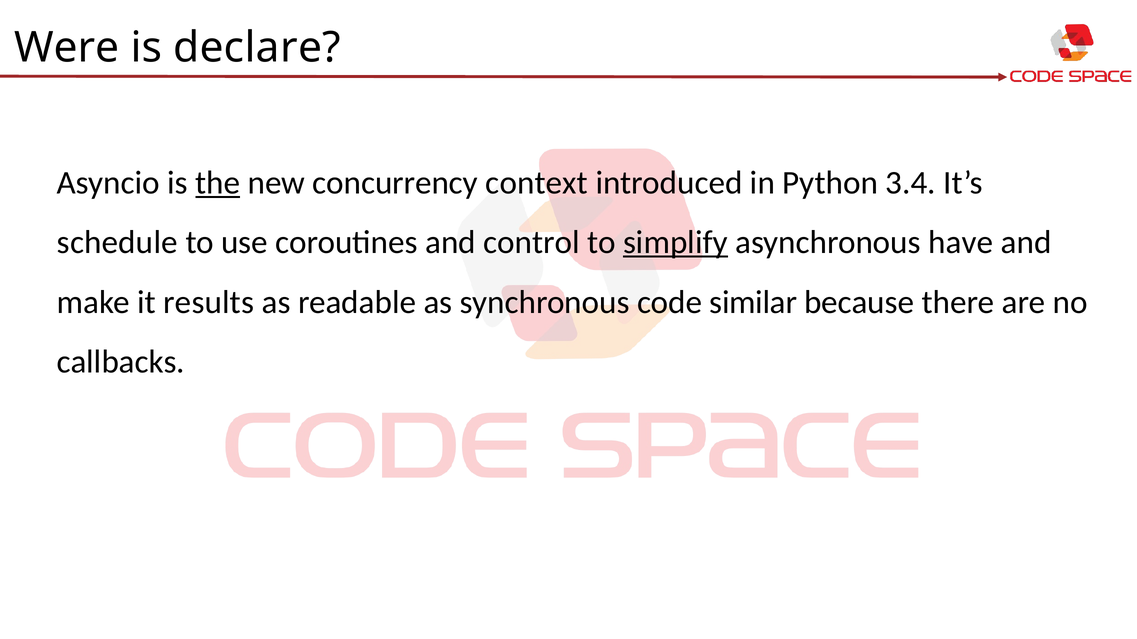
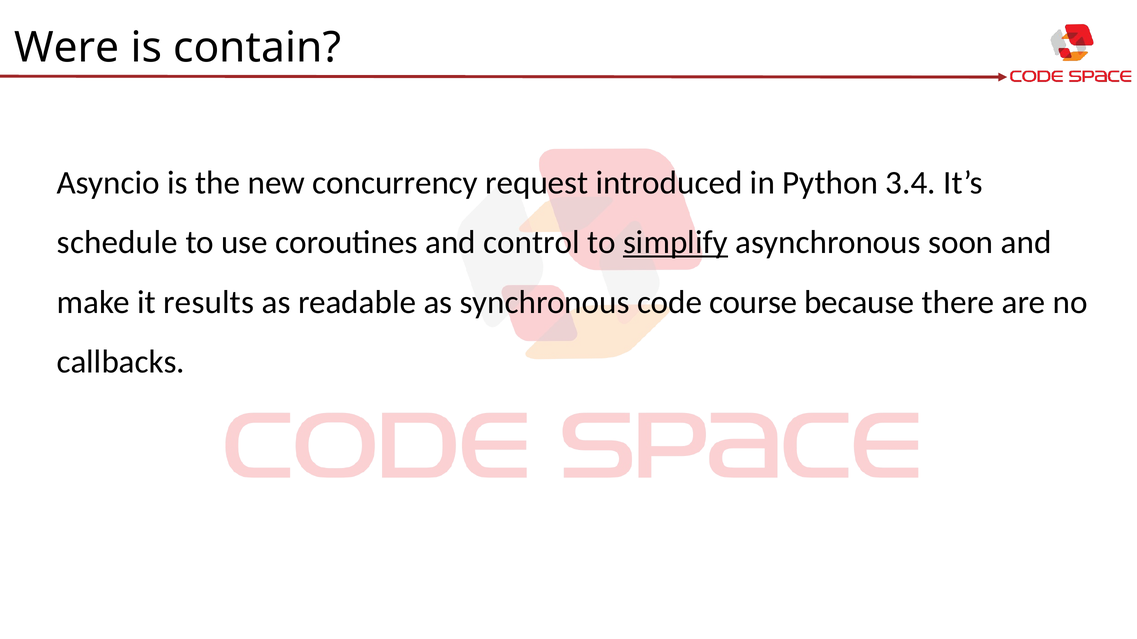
declare: declare -> contain (257, 48)
the underline: present -> none (218, 183)
context: context -> request (537, 183)
have: have -> soon (961, 243)
similar: similar -> course (753, 302)
